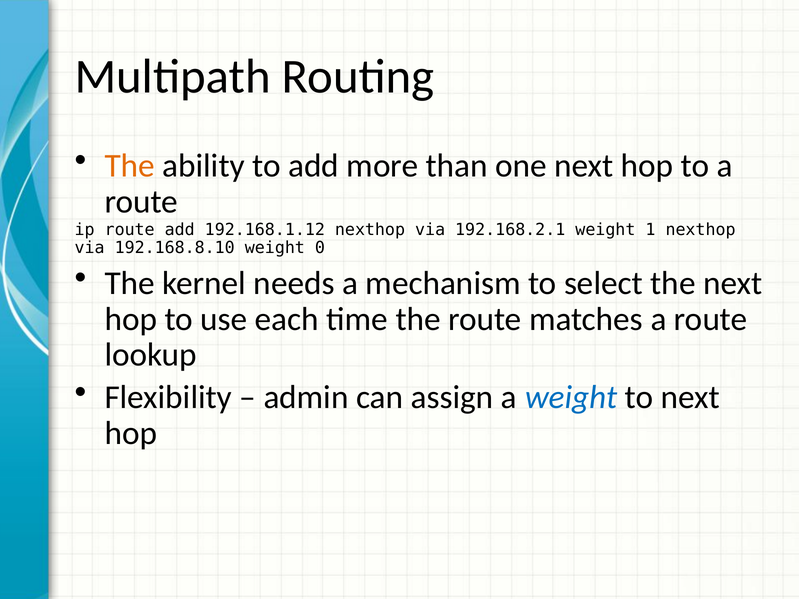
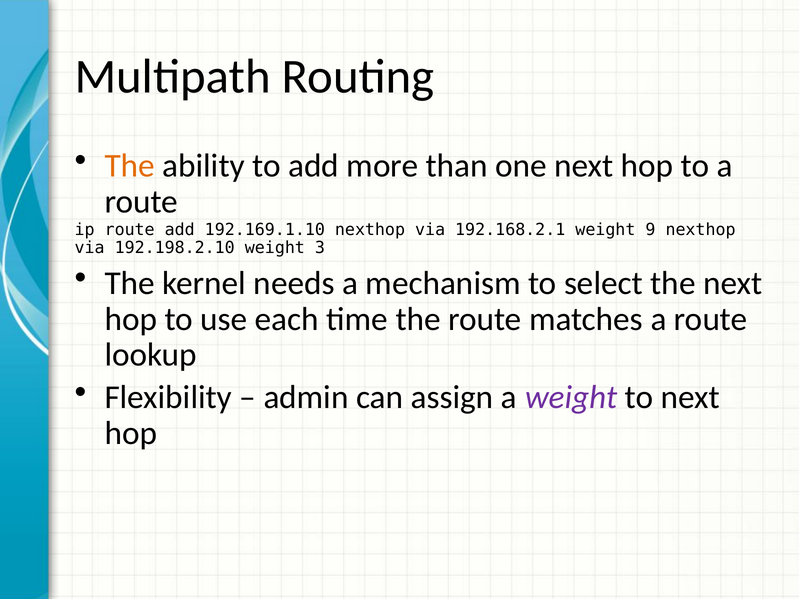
192.168.1.12: 192.168.1.12 -> 192.169.1.10 (265, 230)
1: 1 -> 9 (650, 230)
192.168.8.10: 192.168.8.10 -> 192.198.2.10 (175, 248)
0: 0 -> 3 (320, 248)
weight colour: blue -> purple (571, 397)
